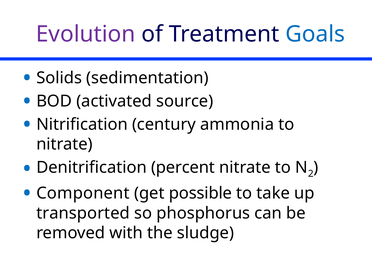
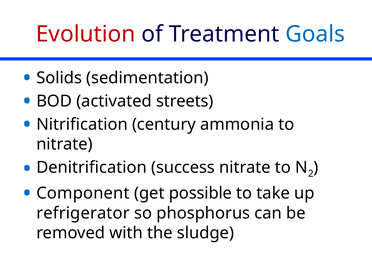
Evolution colour: purple -> red (86, 34)
source: source -> streets (185, 101)
percent: percent -> success (183, 167)
transported: transported -> refrigerator (83, 213)
